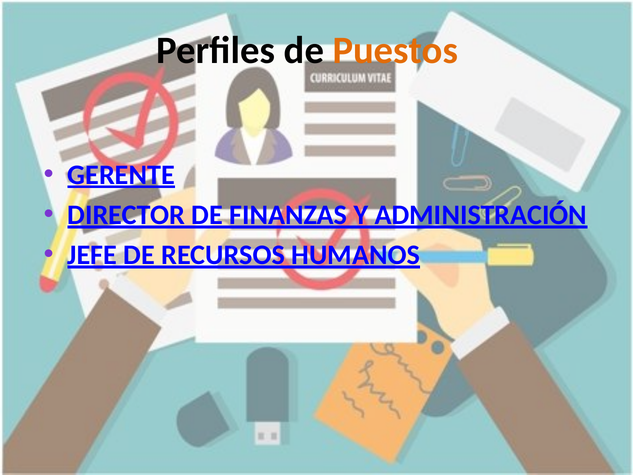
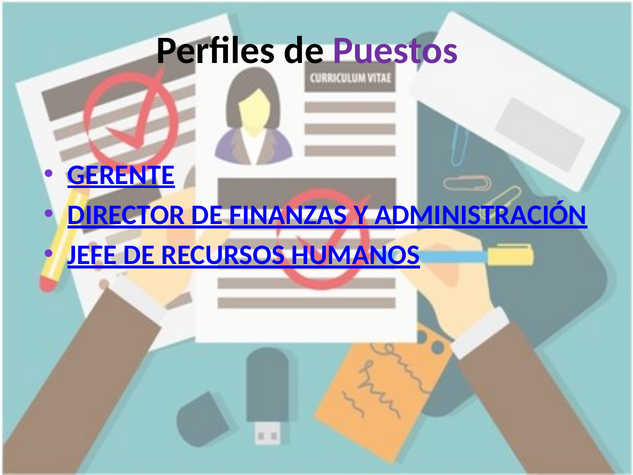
Puestos colour: orange -> purple (395, 50)
